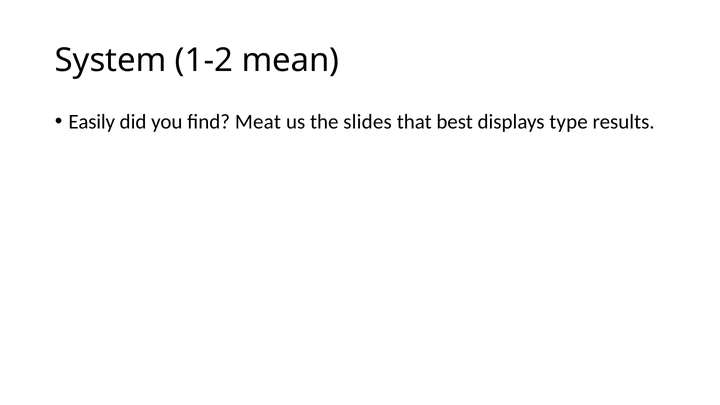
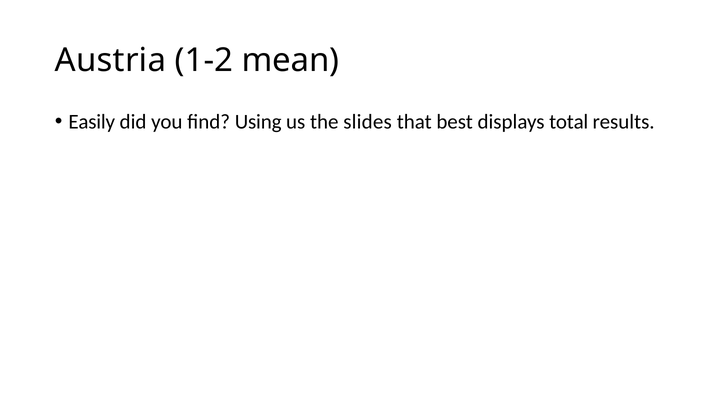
System: System -> Austria (111, 60)
Meat: Meat -> Using (258, 122)
type: type -> total (569, 122)
